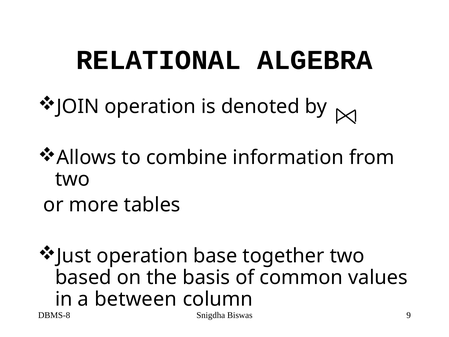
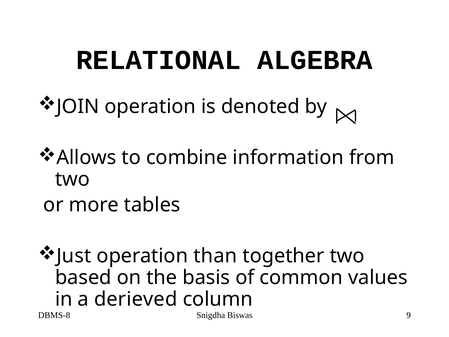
base: base -> than (215, 256)
between: between -> derieved (136, 299)
